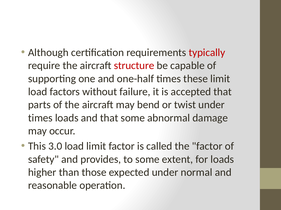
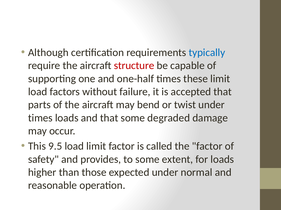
typically colour: red -> blue (207, 53)
abnormal: abnormal -> degraded (169, 118)
3.0: 3.0 -> 9.5 (55, 147)
